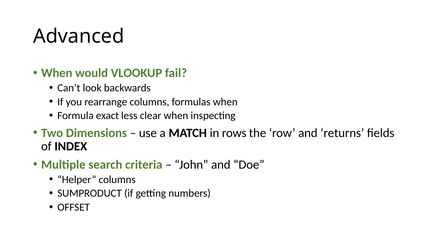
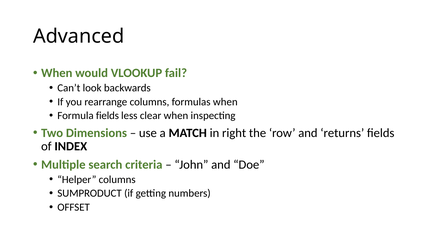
Formula exact: exact -> fields (107, 116)
rows: rows -> right (234, 133)
